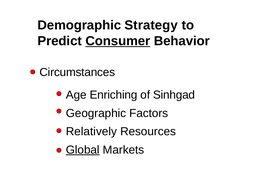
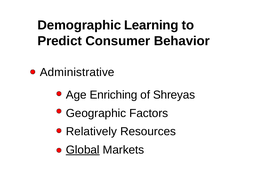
Strategy: Strategy -> Learning (151, 25)
Consumer underline: present -> none (118, 41)
Circumstances: Circumstances -> Administrative (77, 72)
Sinhgad: Sinhgad -> Shreyas (174, 95)
